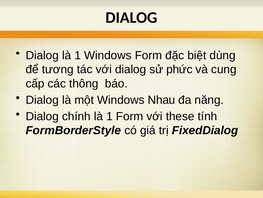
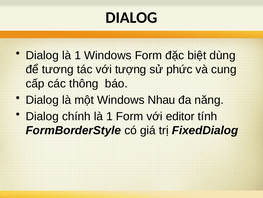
với dialog: dialog -> tượng (131, 69)
these: these -> editor (180, 116)
